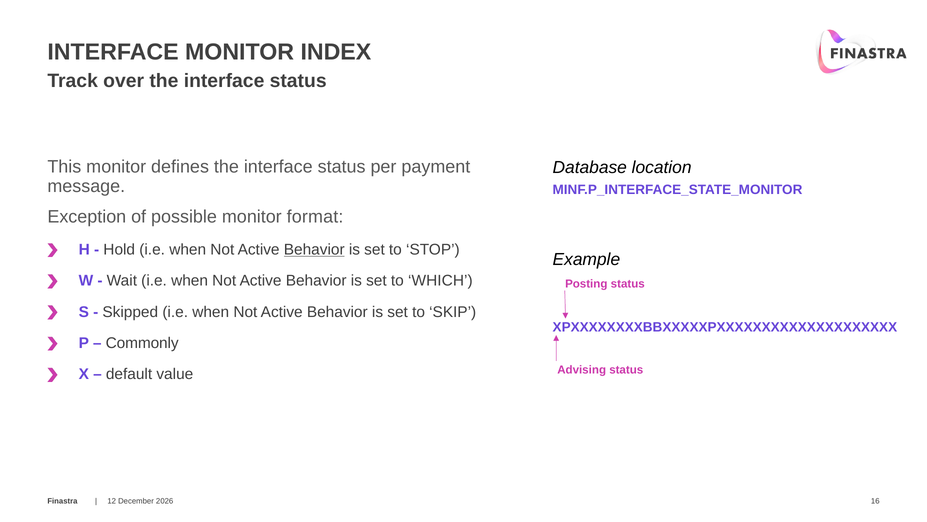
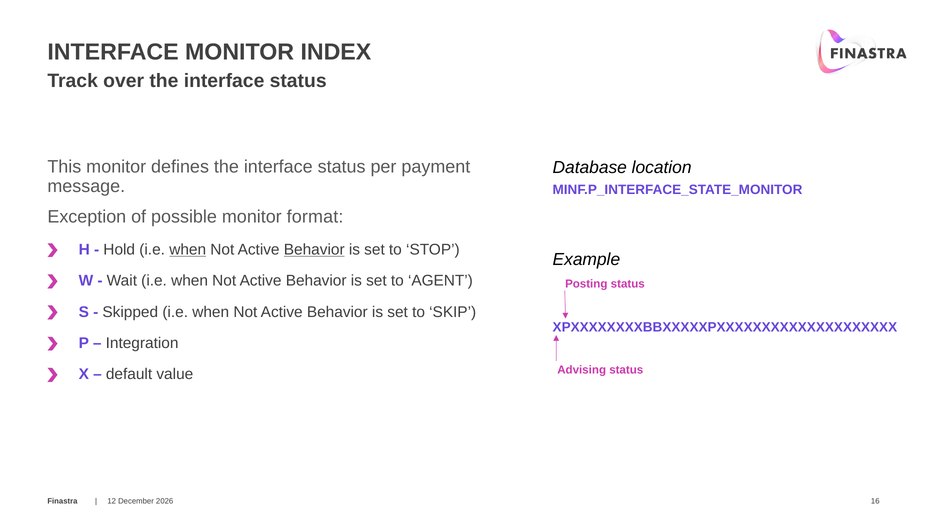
when underline: none -> present (188, 249)
WHICH: WHICH -> AGENT (440, 280)
Commonly: Commonly -> Integration (142, 343)
